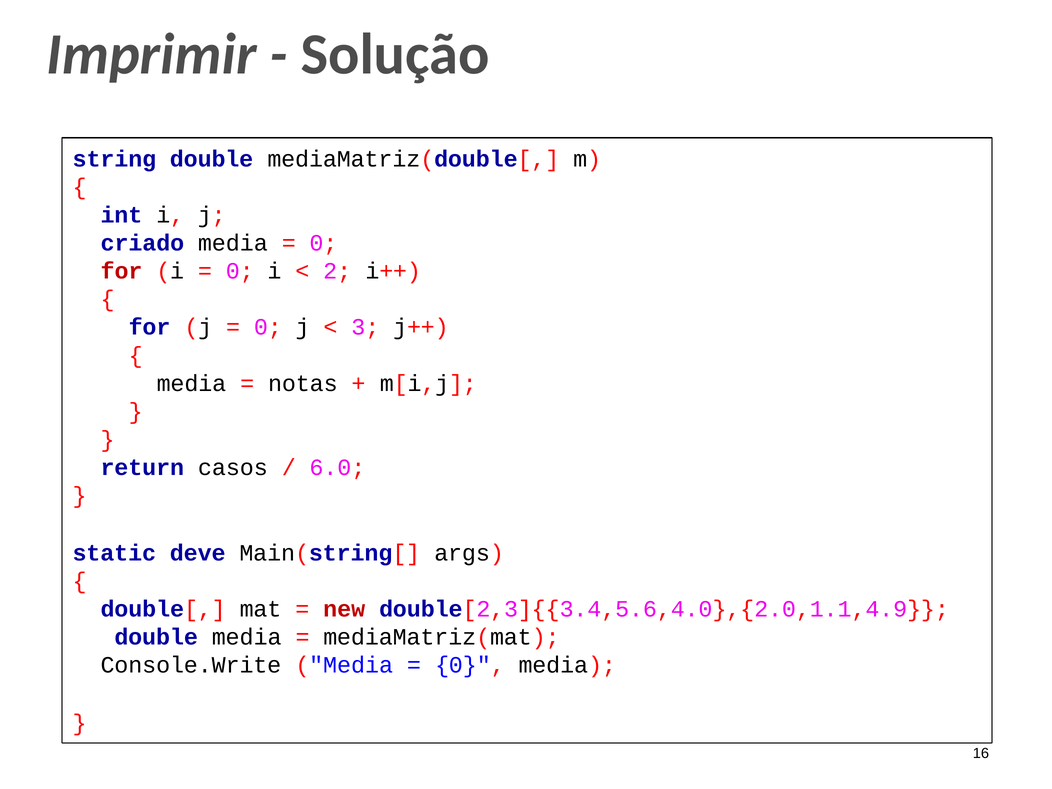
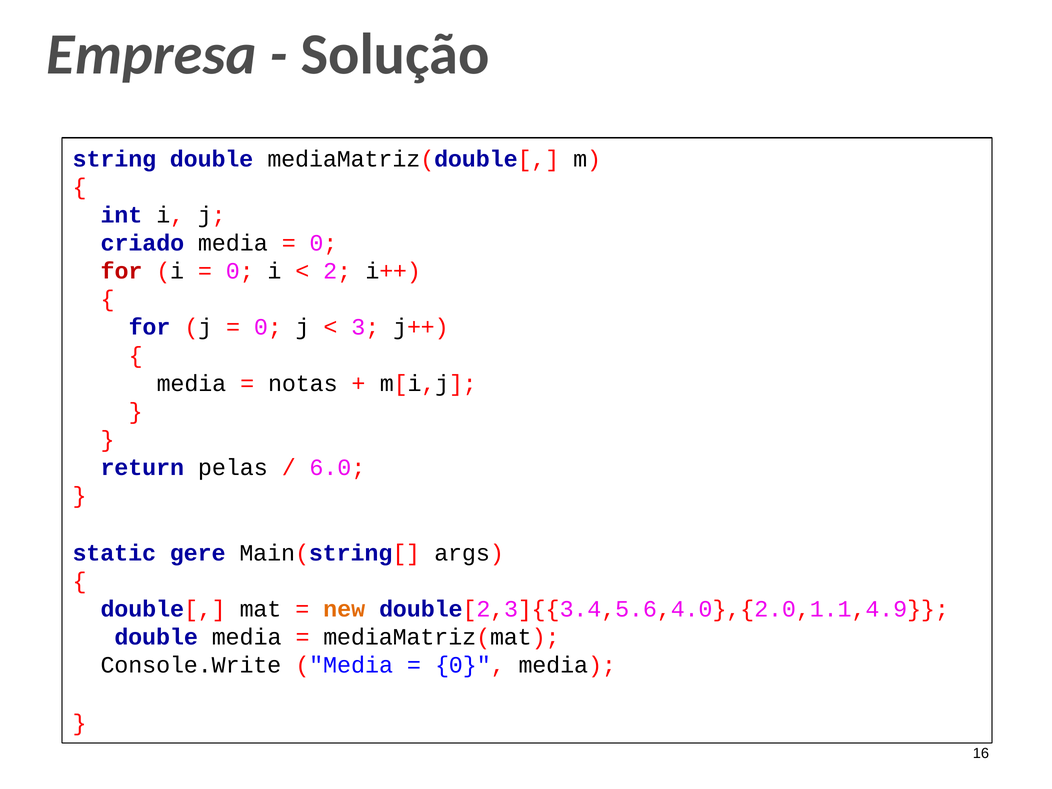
Imprimir: Imprimir -> Empresa (152, 54)
casos: casos -> pelas (233, 467)
deve: deve -> gere (198, 553)
new colour: red -> orange (344, 609)
